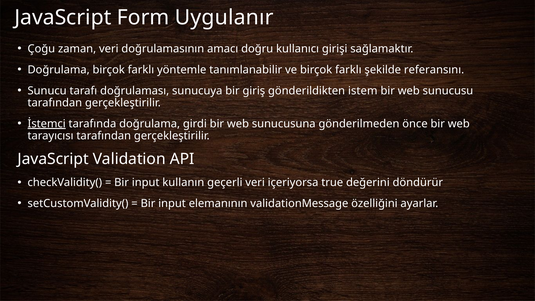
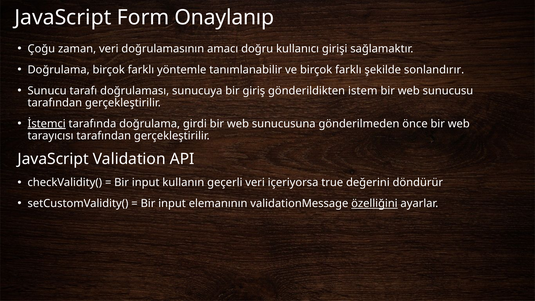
Uygulanır: Uygulanır -> Onaylanıp (224, 18)
referansını: referansını -> sonlandırır (434, 70)
özelliğini underline: none -> present (374, 203)
